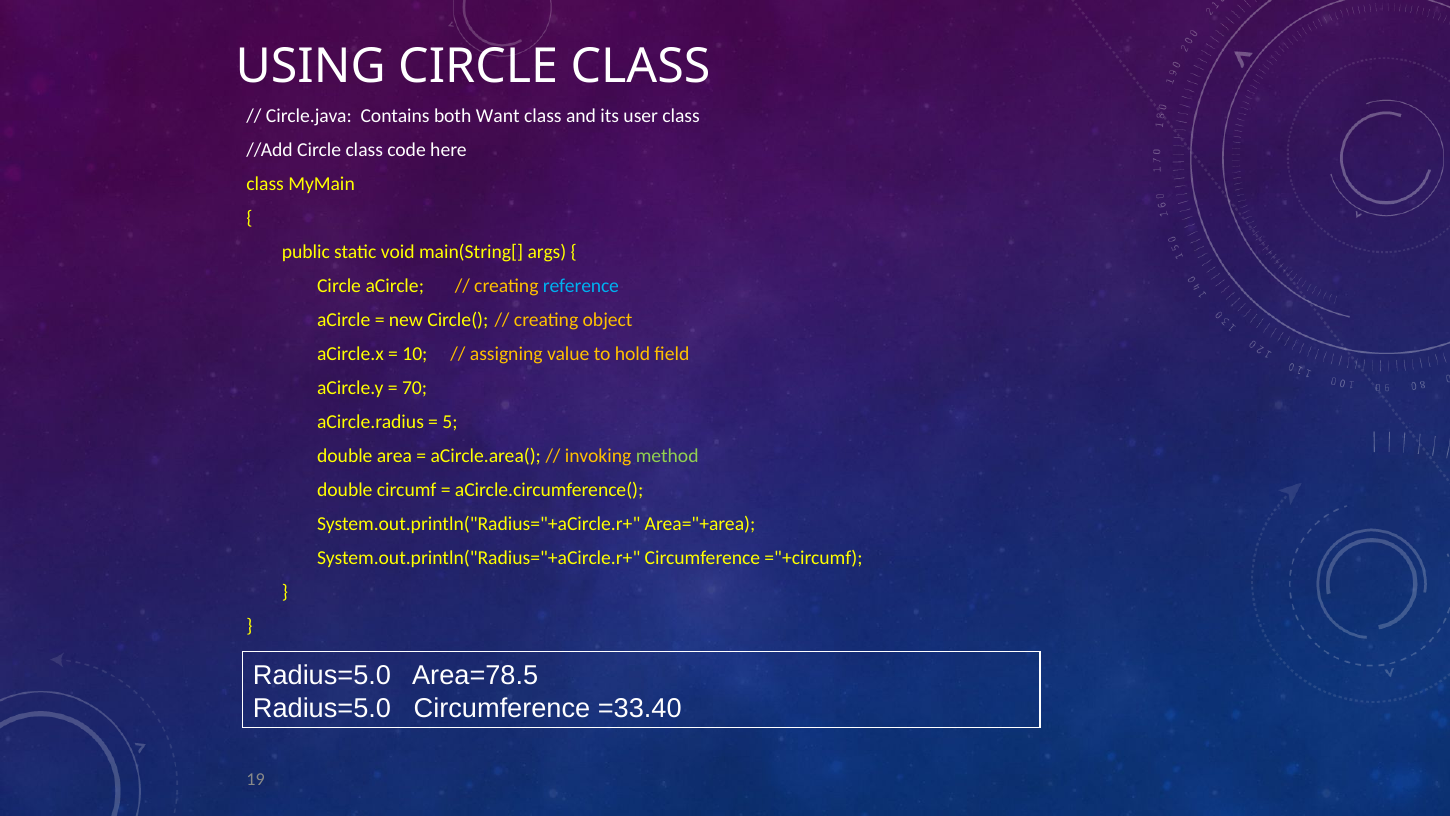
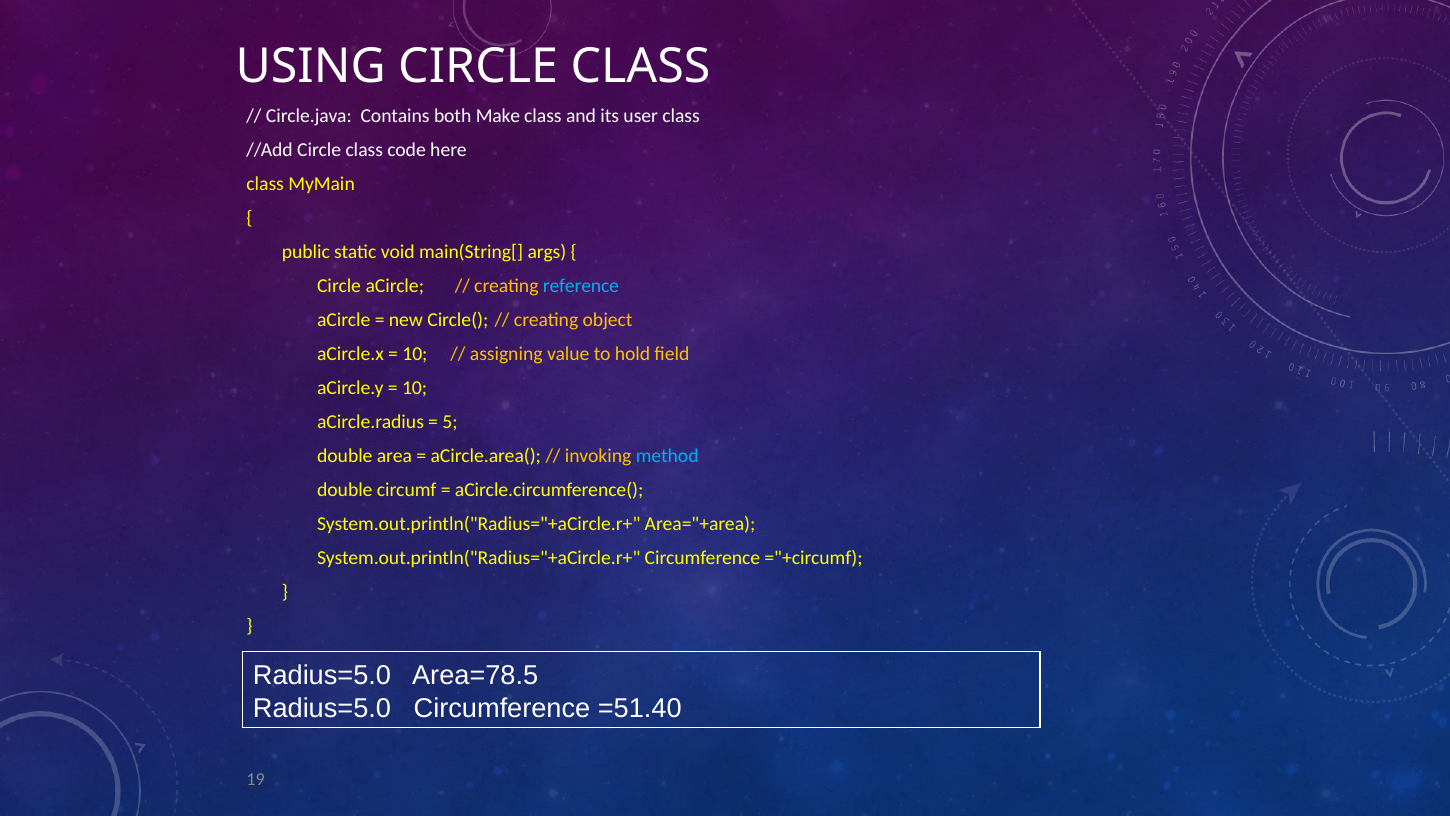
Want: Want -> Make (498, 116)
70: 70 -> 10 (415, 388)
method colour: light green -> light blue (667, 456)
=33.40: =33.40 -> =51.40 (640, 708)
